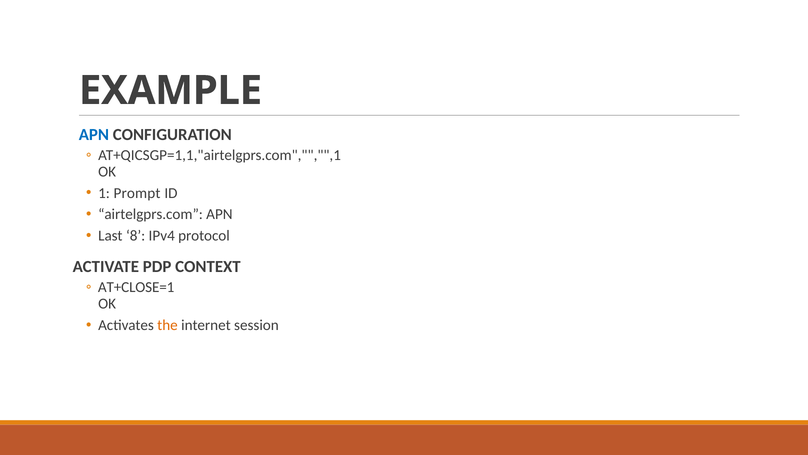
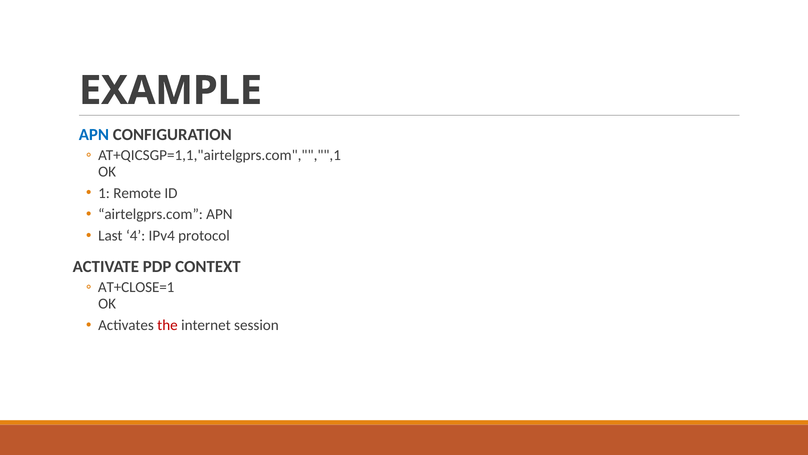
Prompt: Prompt -> Remote (137, 193)
8: 8 -> 4 (136, 236)
the colour: orange -> red (168, 325)
